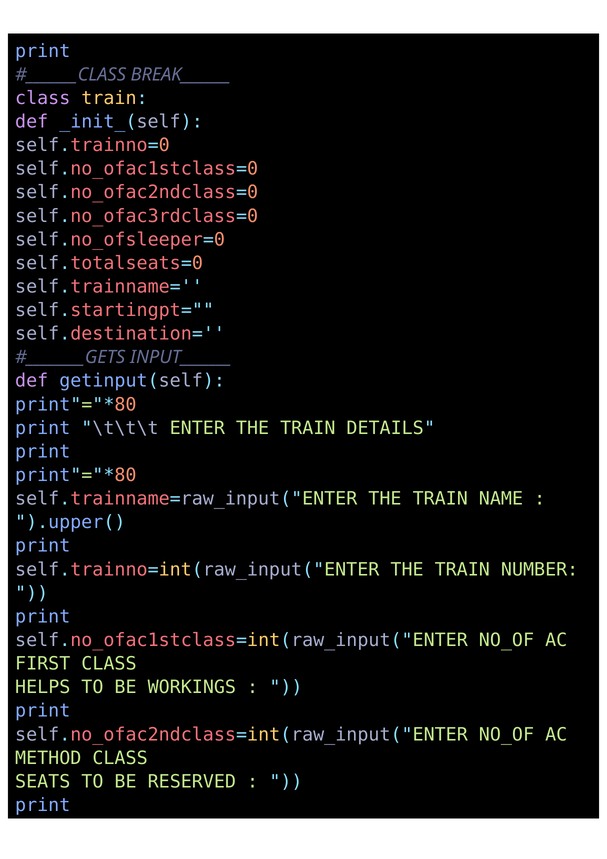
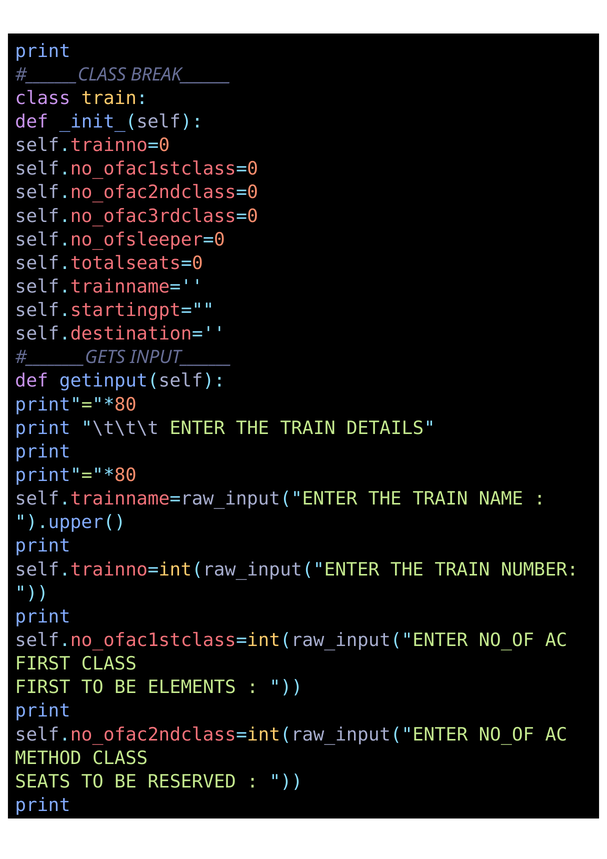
HELPS: HELPS -> FIRST (43, 687)
WORKINGS: WORKINGS -> ELEMENTS (192, 687)
